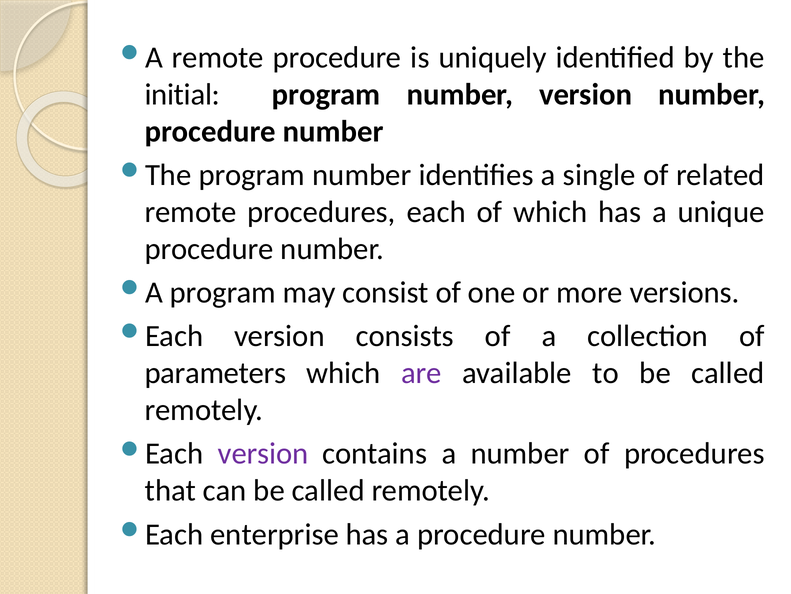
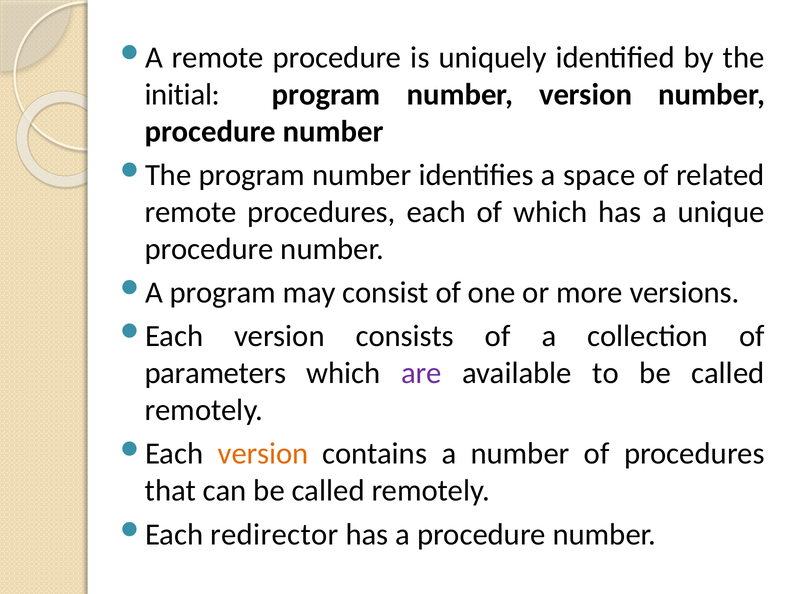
single: single -> space (599, 175)
version colour: purple -> orange (263, 453)
enterprise: enterprise -> redirector (274, 534)
